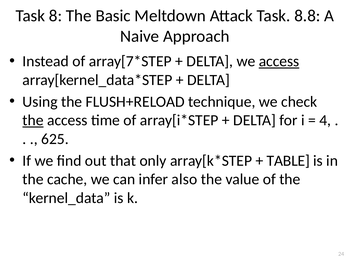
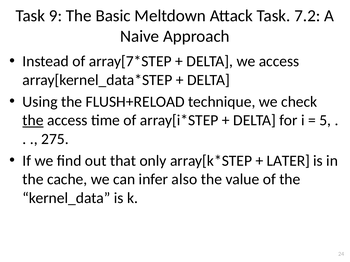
8: 8 -> 9 (56, 16)
8.8: 8.8 -> 7.2 (307, 16)
access underline: present -> none (279, 61)
4: 4 -> 5 (325, 121)
625: 625 -> 275 (55, 139)
TABLE: TABLE -> LATER (288, 161)
